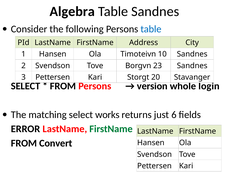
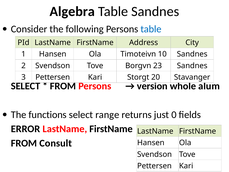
login: login -> alum (209, 86)
matching: matching -> functions (48, 114)
works: works -> range (107, 114)
6: 6 -> 0 (174, 114)
FirstName colour: green -> black (111, 129)
Convert: Convert -> Consult (56, 143)
